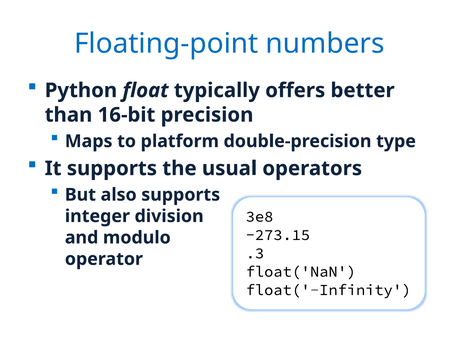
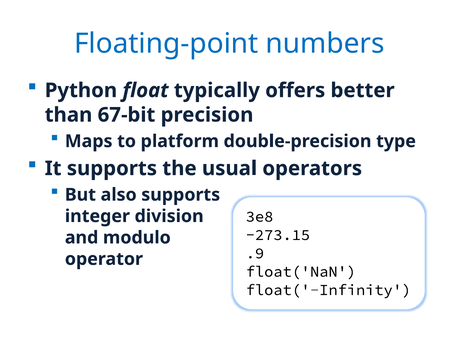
16-bit: 16-bit -> 67-bit (126, 115)
.3: .3 -> .9 (255, 253)
